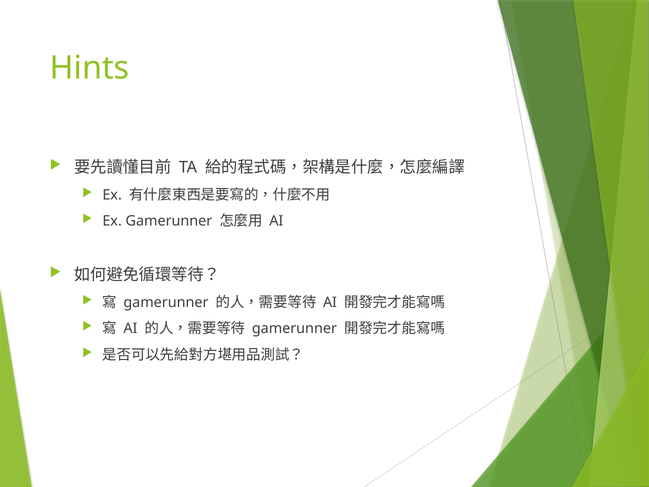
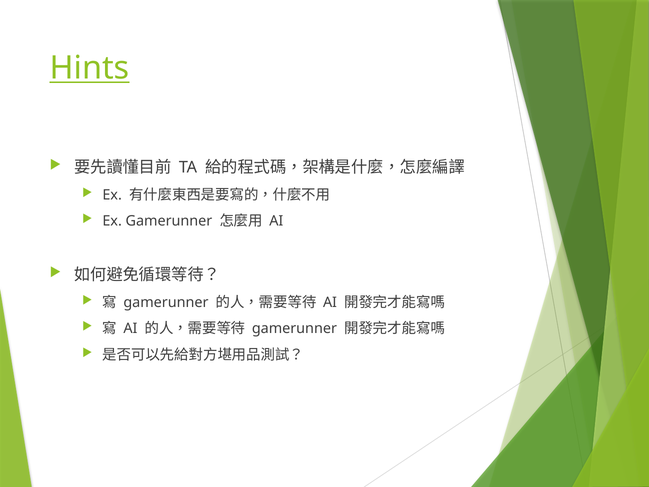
Hints underline: none -> present (90, 68)
